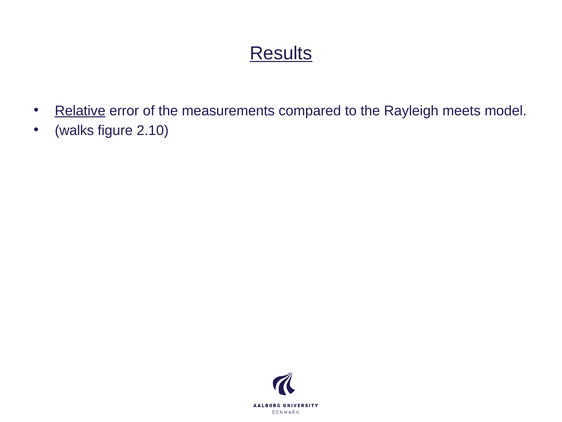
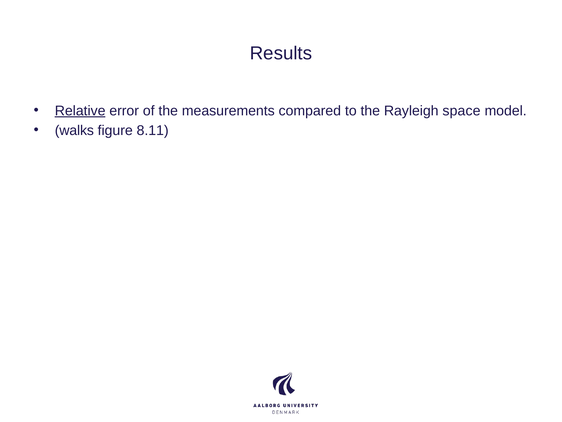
Results underline: present -> none (281, 53)
meets: meets -> space (461, 111)
2.10: 2.10 -> 8.11 (153, 130)
